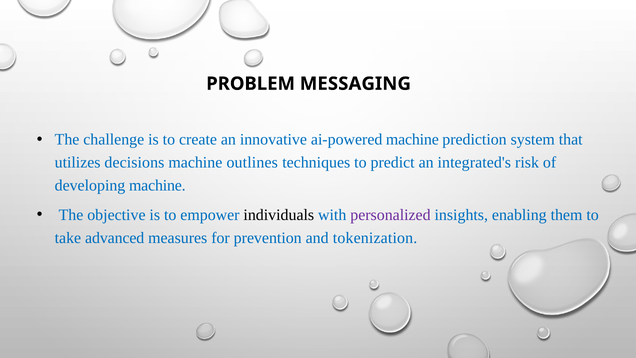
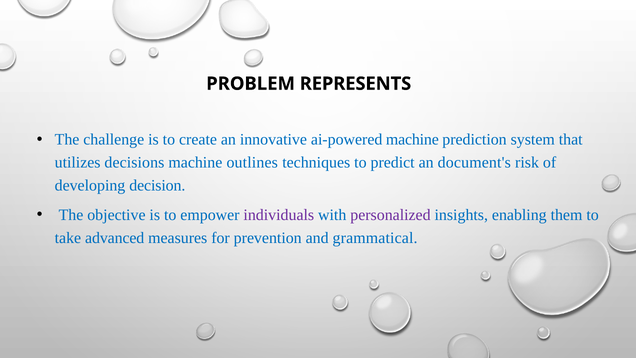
MESSAGING: MESSAGING -> REPRESENTS (355, 84)
integrated's: integrated's -> document's (474, 162)
developing machine: machine -> decision (157, 185)
individuals colour: black -> purple (279, 215)
tokenization: tokenization -> grammatical (375, 238)
